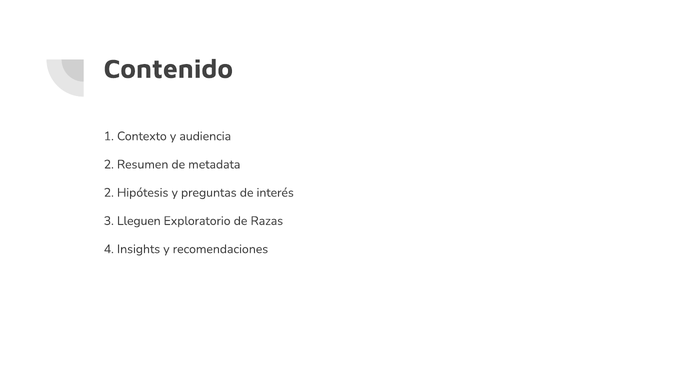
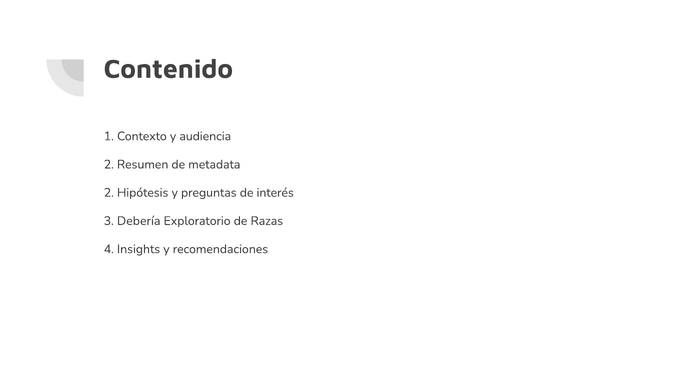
Lleguen: Lleguen -> Debería (139, 221)
